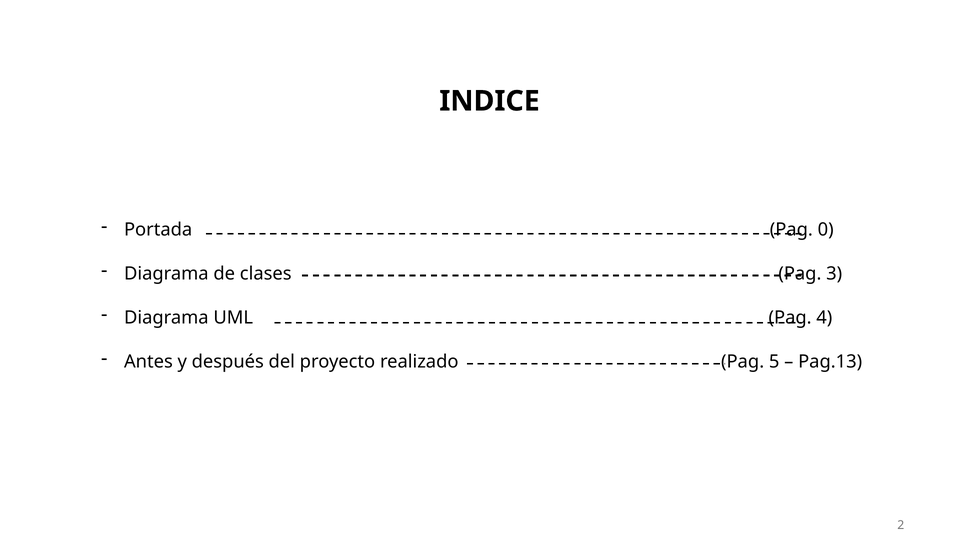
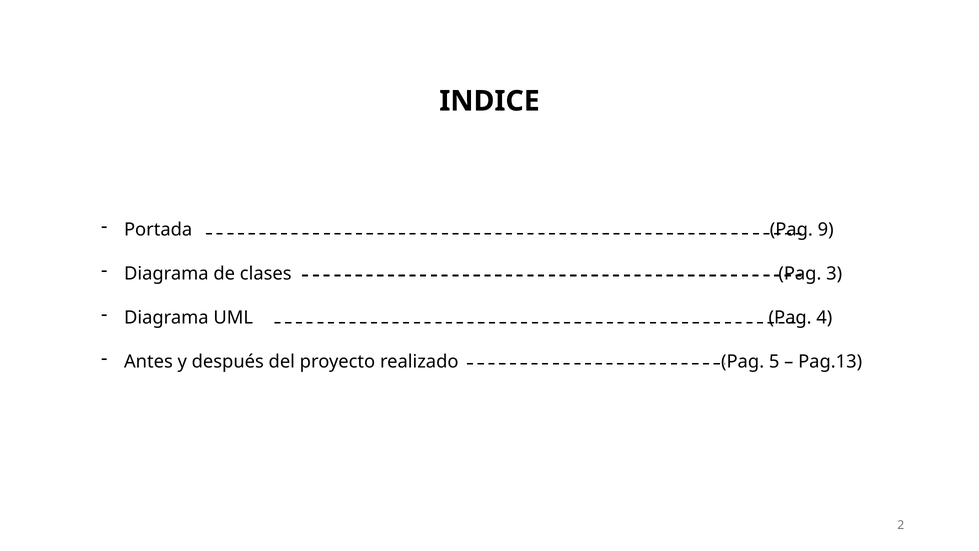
0: 0 -> 9 (826, 230)
